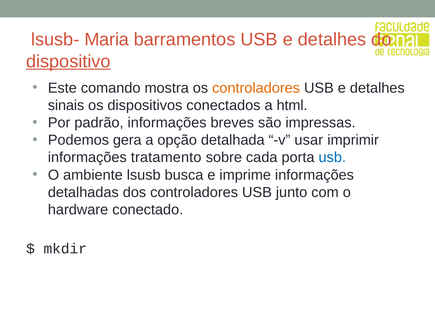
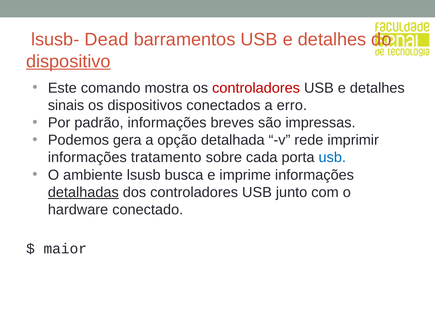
Maria: Maria -> Dead (107, 40)
controladores colour: orange -> red (256, 88)
html: html -> erro (292, 105)
usar: usar -> rede (309, 140)
detalhadas underline: none -> present (83, 192)
mkdir: mkdir -> maior (65, 249)
